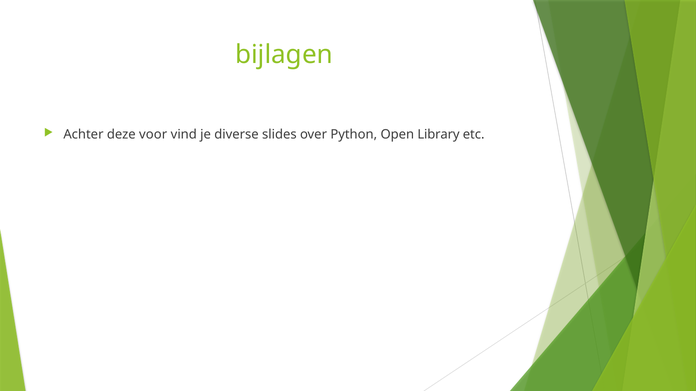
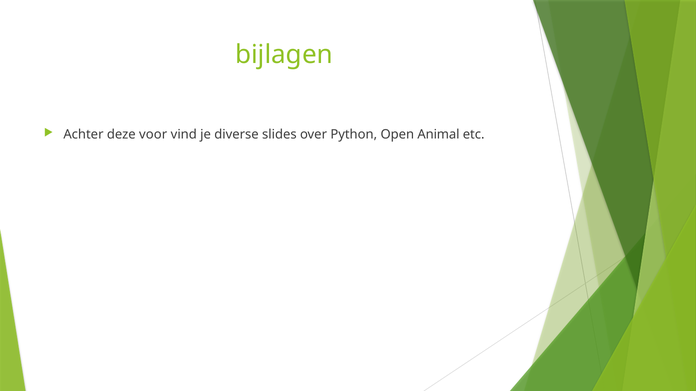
Library: Library -> Animal (438, 135)
